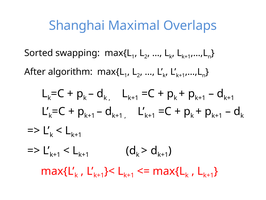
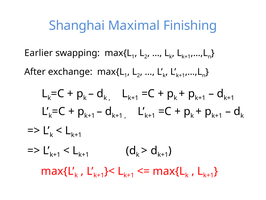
Overlaps: Overlaps -> Finishing (190, 26)
Sorted: Sorted -> Earlier (39, 53)
algorithm: algorithm -> exchange (70, 72)
